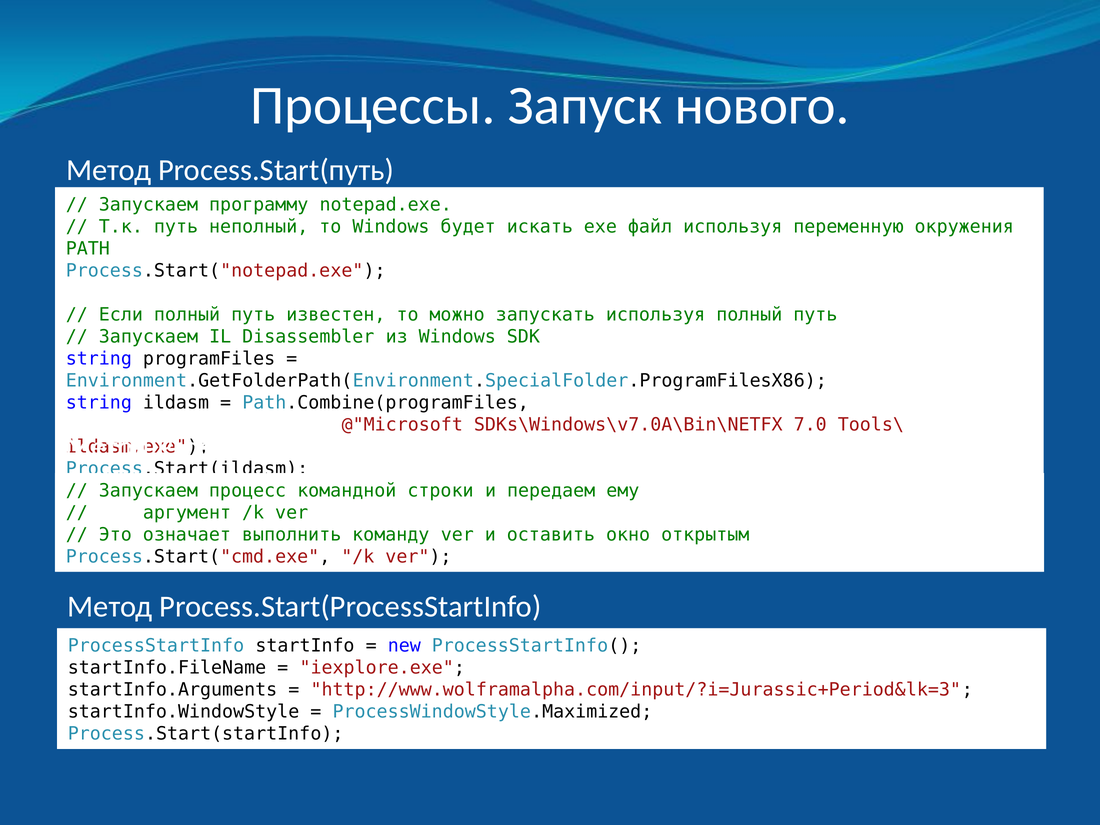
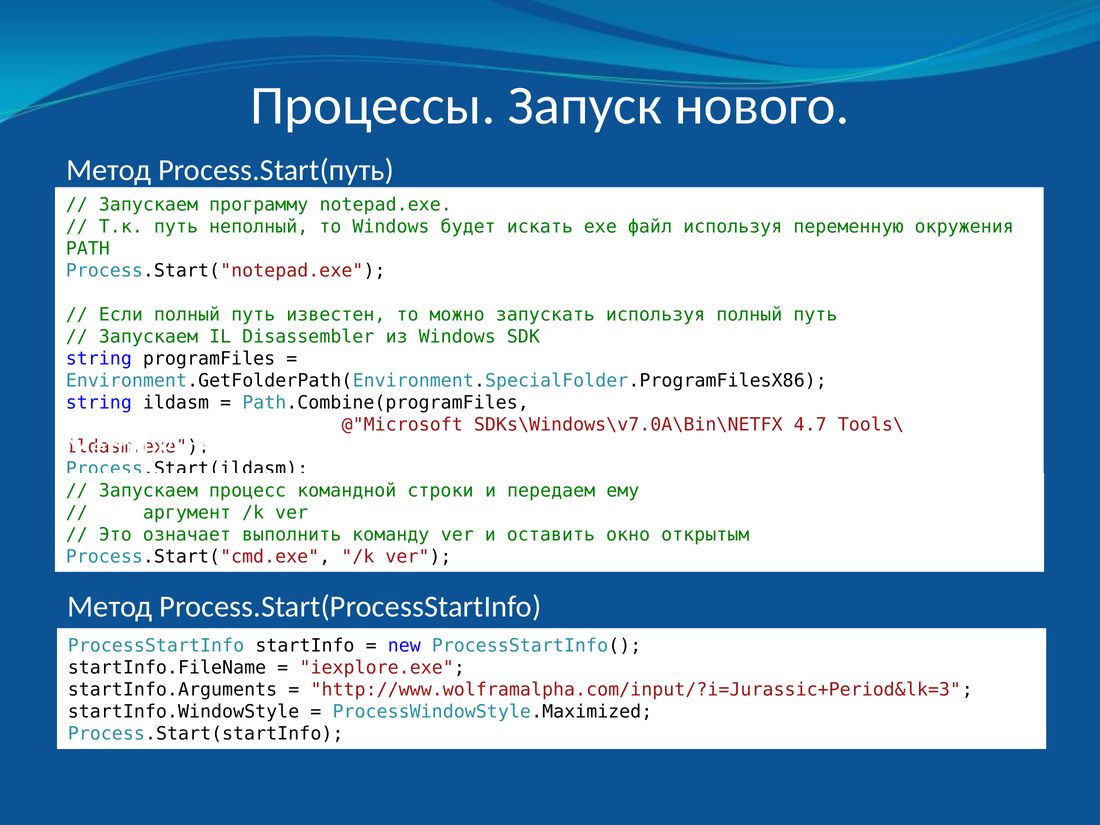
7.0: 7.0 -> 4.7 (810, 425)
